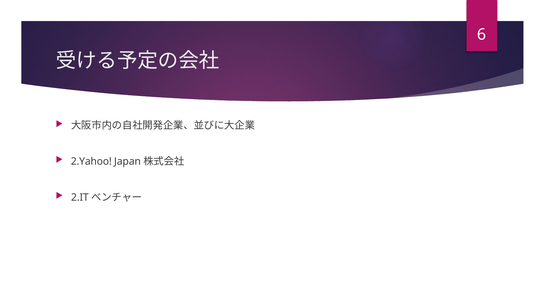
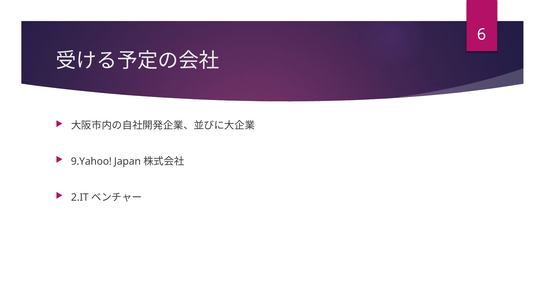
2.Yahoo: 2.Yahoo -> 9.Yahoo (91, 161)
